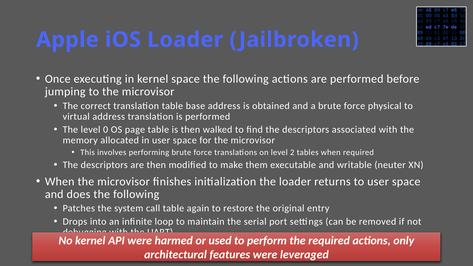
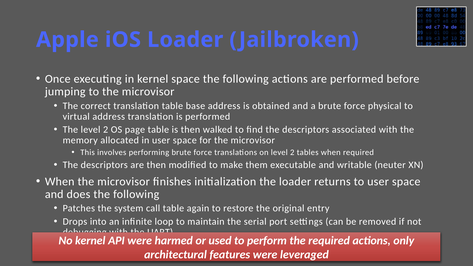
The level 0: 0 -> 2 (106, 130)
